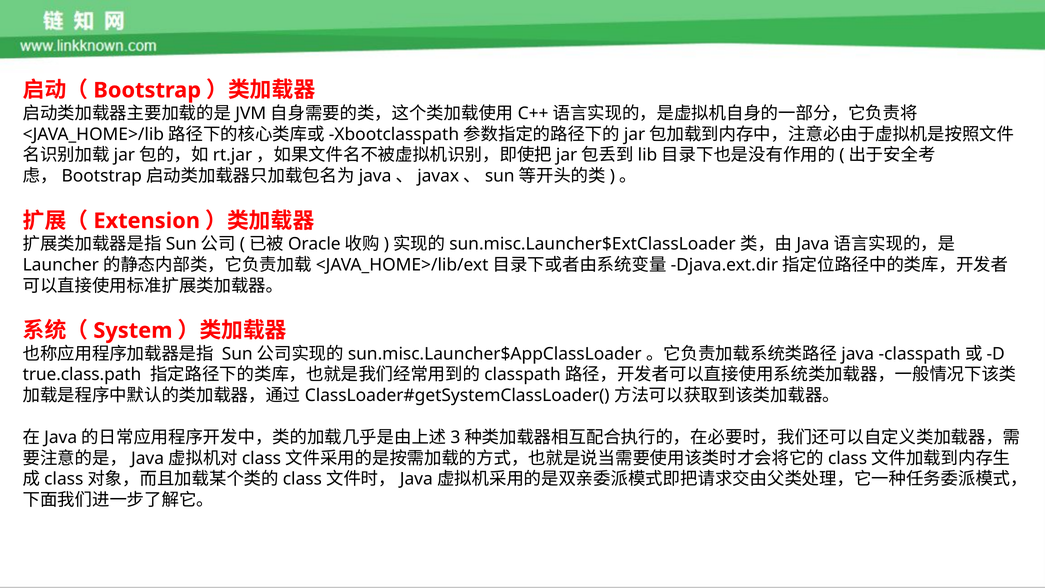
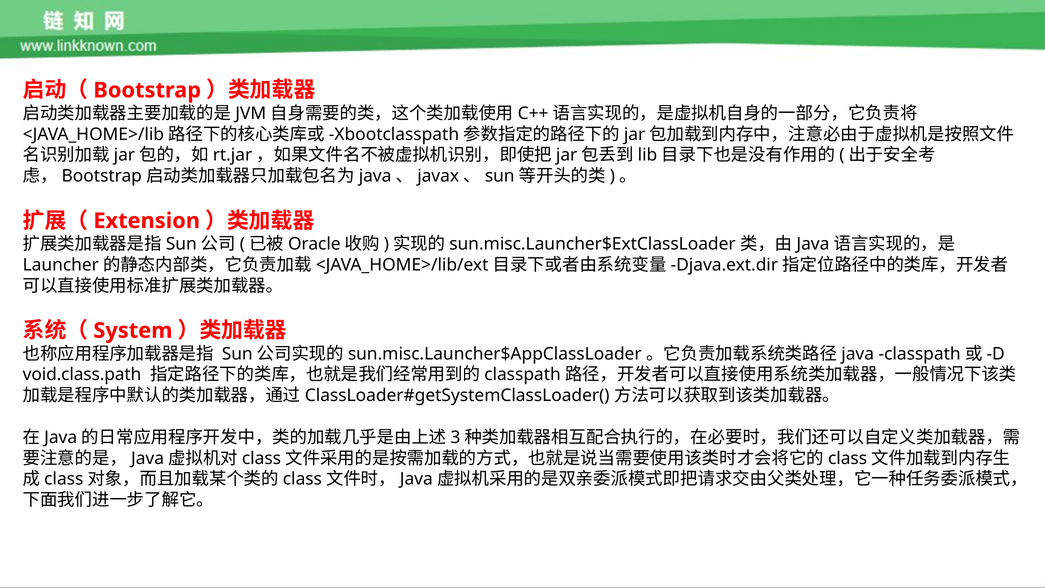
true.class.path: true.class.path -> void.class.path (82, 375)
